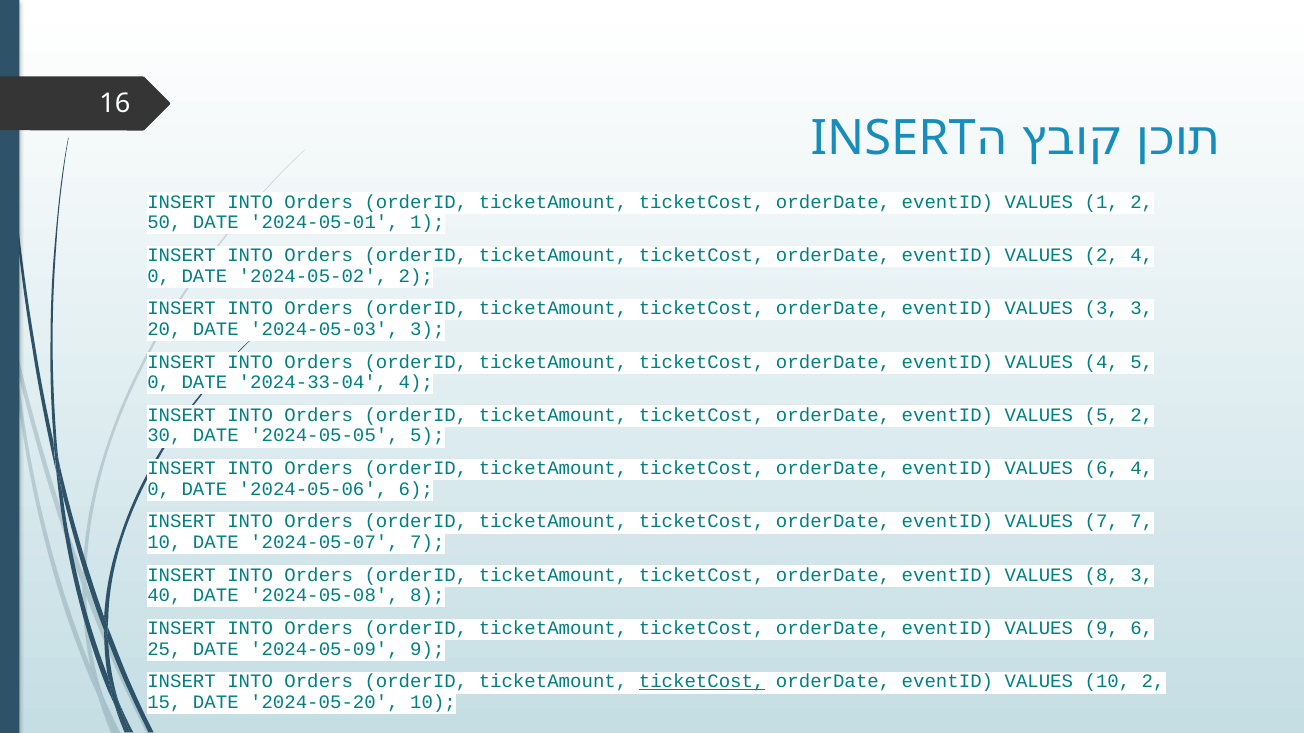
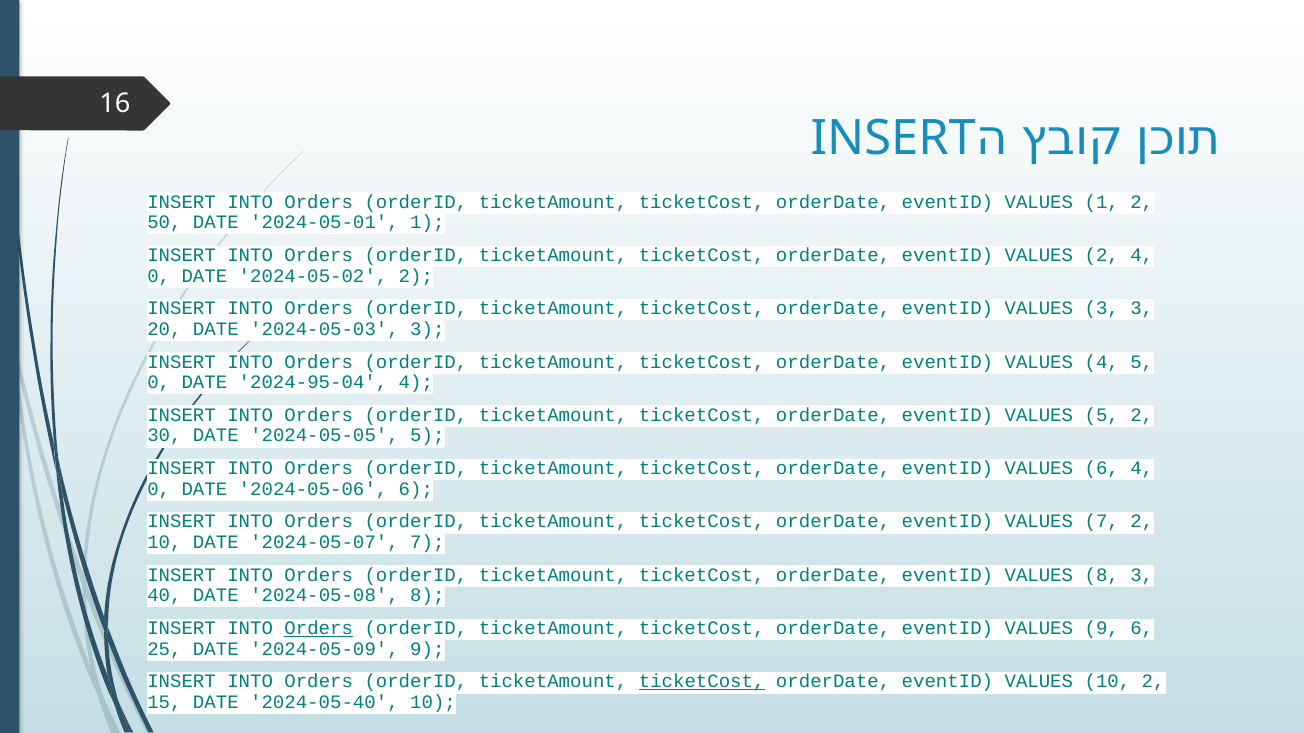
2024-33-04: 2024-33-04 -> 2024-95-04 (313, 383)
7 7: 7 -> 2 (1142, 522)
Orders underline: none -> present (319, 629)
2024-05-20: 2024-05-20 -> 2024-05-40 (324, 703)
